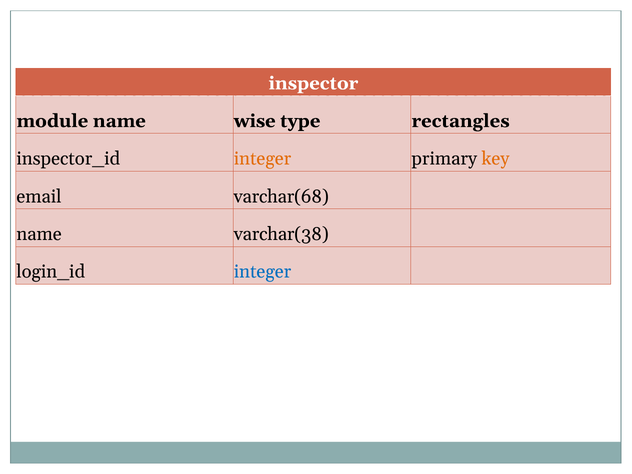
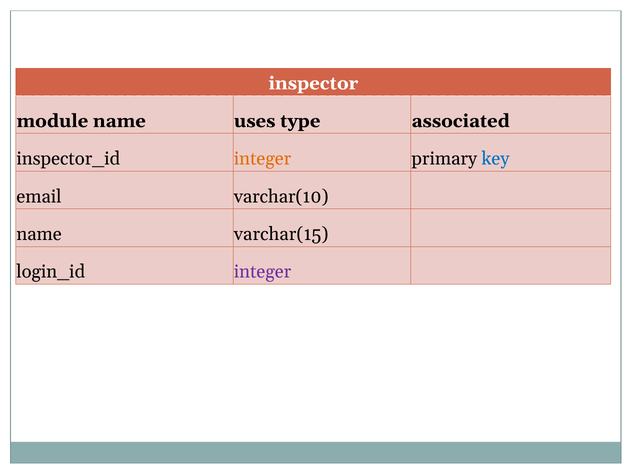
wise: wise -> uses (255, 121)
rectangles: rectangles -> associated (461, 121)
key colour: orange -> blue (495, 159)
varchar(68: varchar(68 -> varchar(10 (281, 196)
varchar(38: varchar(38 -> varchar(15 (281, 234)
integer colour: blue -> purple (263, 272)
